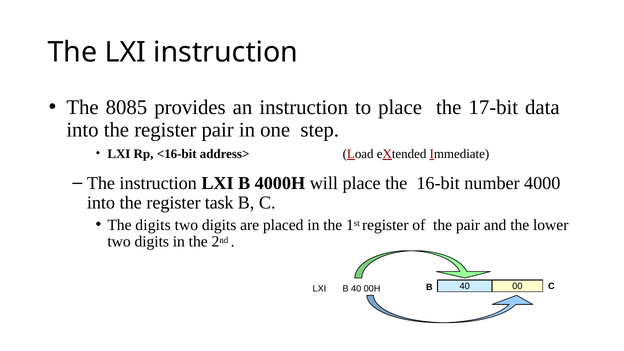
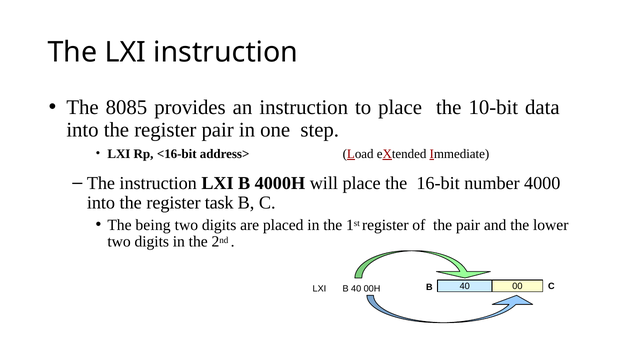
17-bit: 17-bit -> 10-bit (493, 107)
The digits: digits -> being (153, 225)
